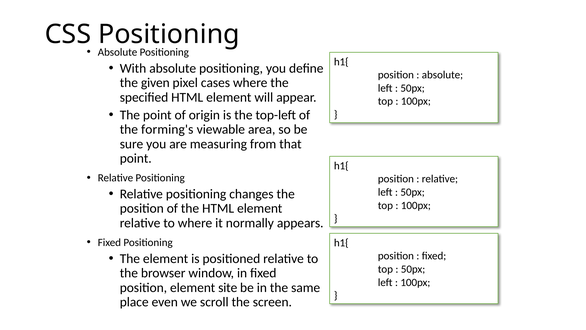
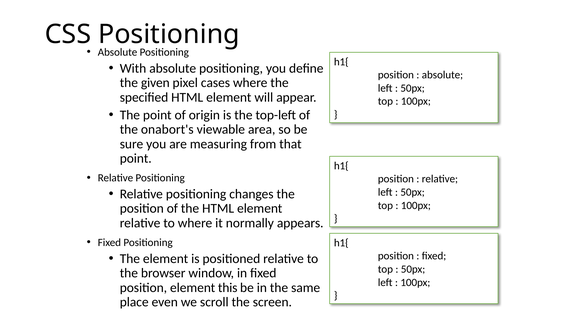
forming's: forming's -> onabort's (167, 129)
site: site -> this (228, 287)
